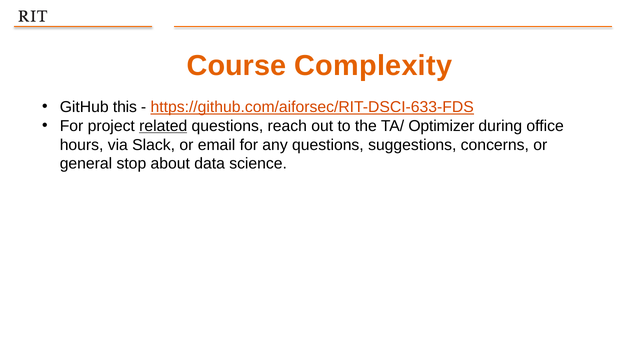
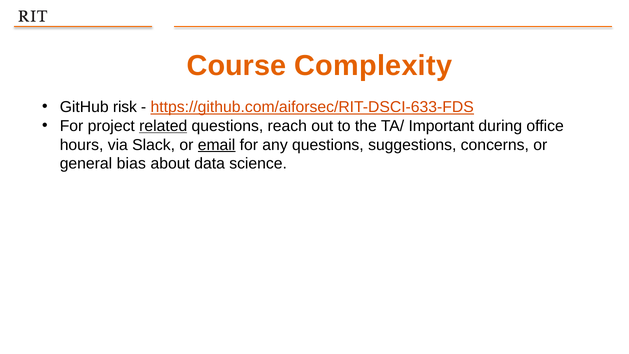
this: this -> risk (125, 107)
Optimizer: Optimizer -> Important (441, 126)
email underline: none -> present (217, 145)
stop: stop -> bias (131, 164)
